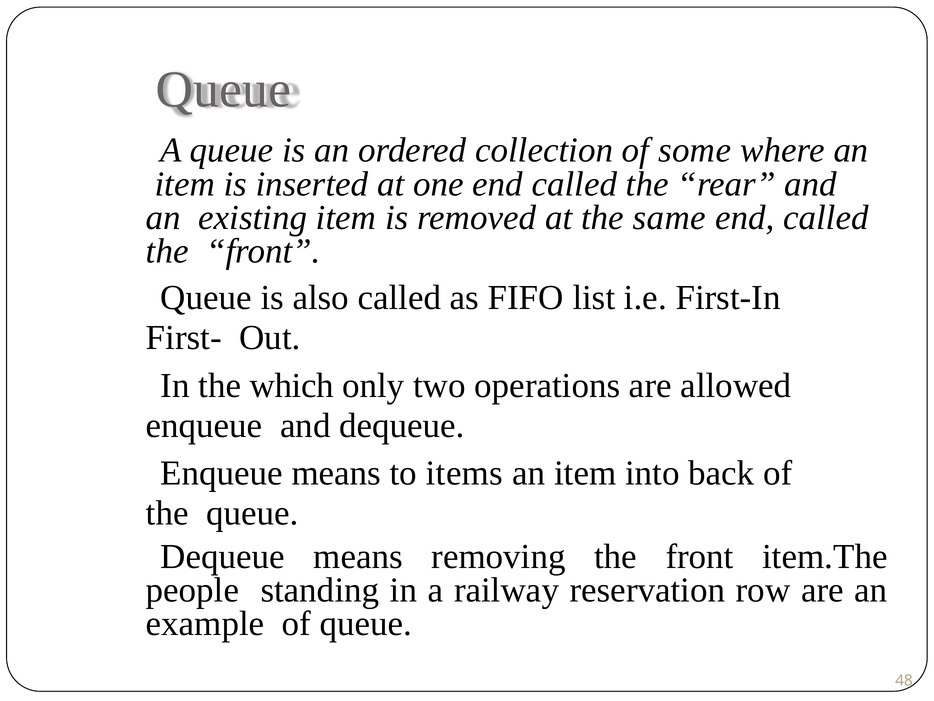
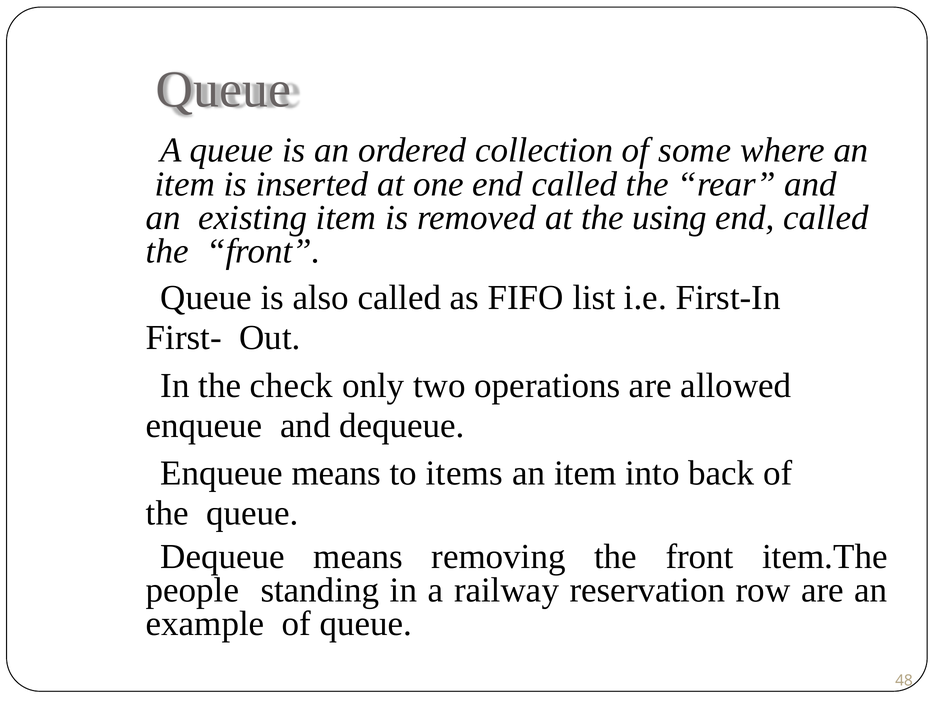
same: same -> using (670, 218)
which: which -> check (291, 385)
